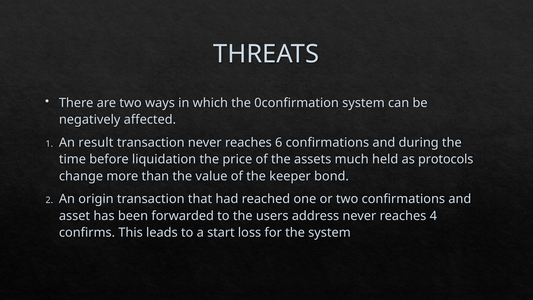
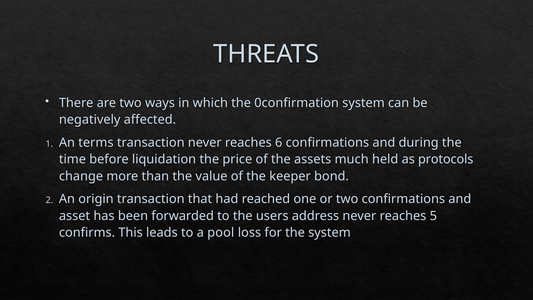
result: result -> terms (96, 142)
4: 4 -> 5 (433, 216)
start: start -> pool (221, 233)
